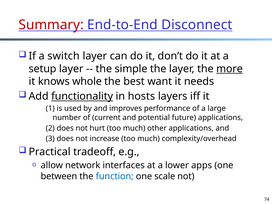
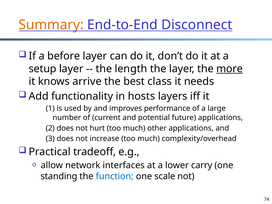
Summary colour: red -> orange (51, 25)
switch: switch -> before (64, 56)
simple: simple -> length (131, 69)
whole: whole -> arrive (87, 81)
want: want -> class (160, 81)
functionality underline: present -> none (82, 96)
apps: apps -> carry (202, 165)
between: between -> standing (59, 176)
